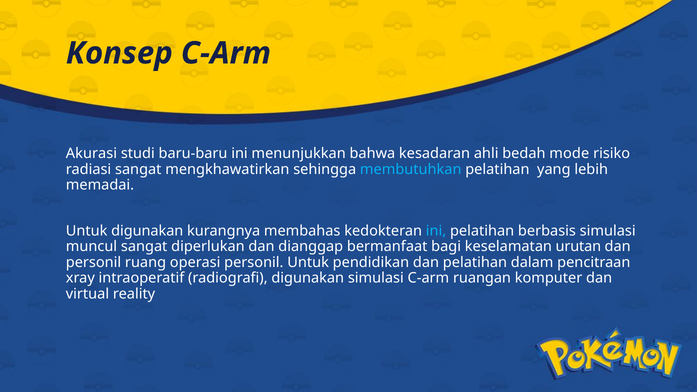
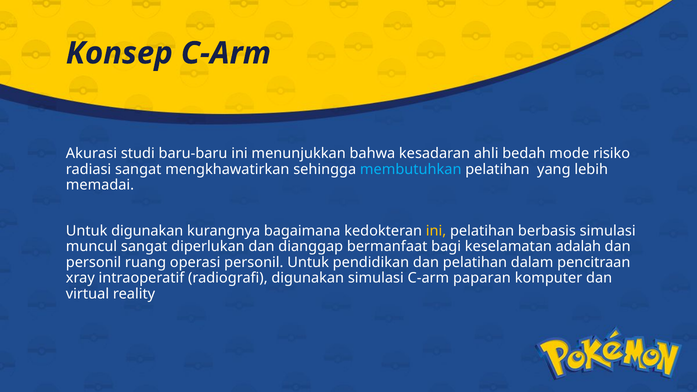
membahas: membahas -> bagaimana (302, 231)
ini colour: light blue -> yellow (436, 231)
urutan: urutan -> adalah (578, 247)
ruangan: ruangan -> paparan (482, 278)
